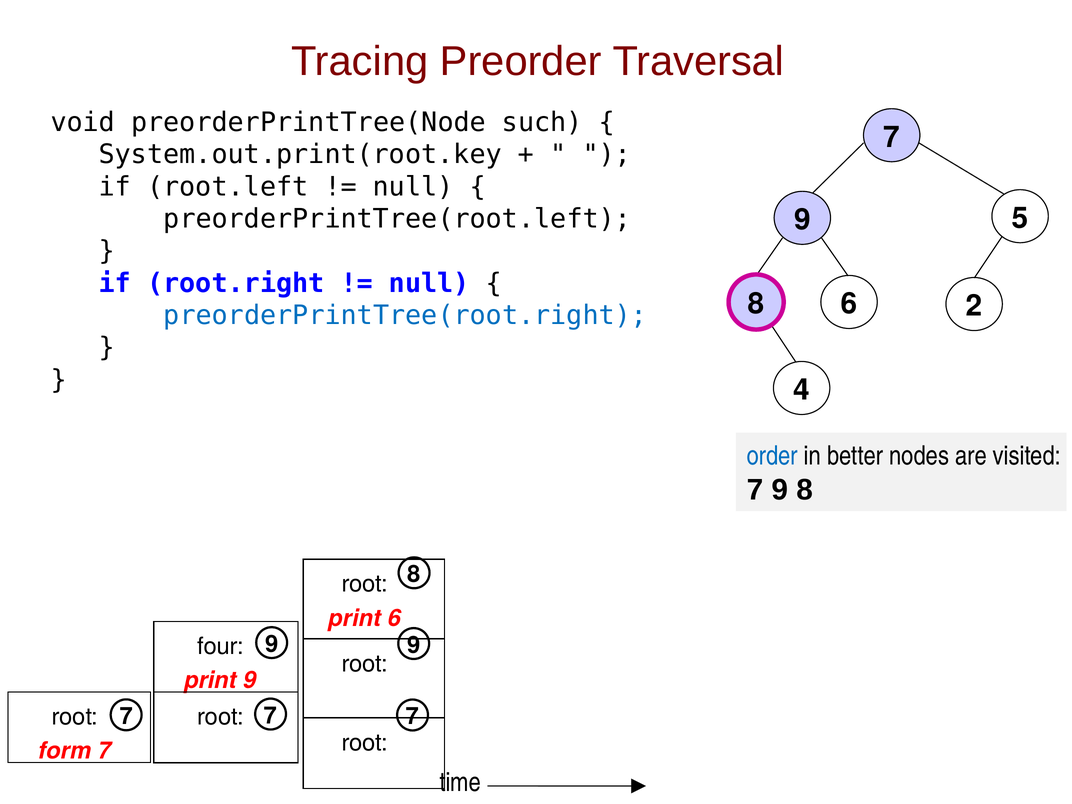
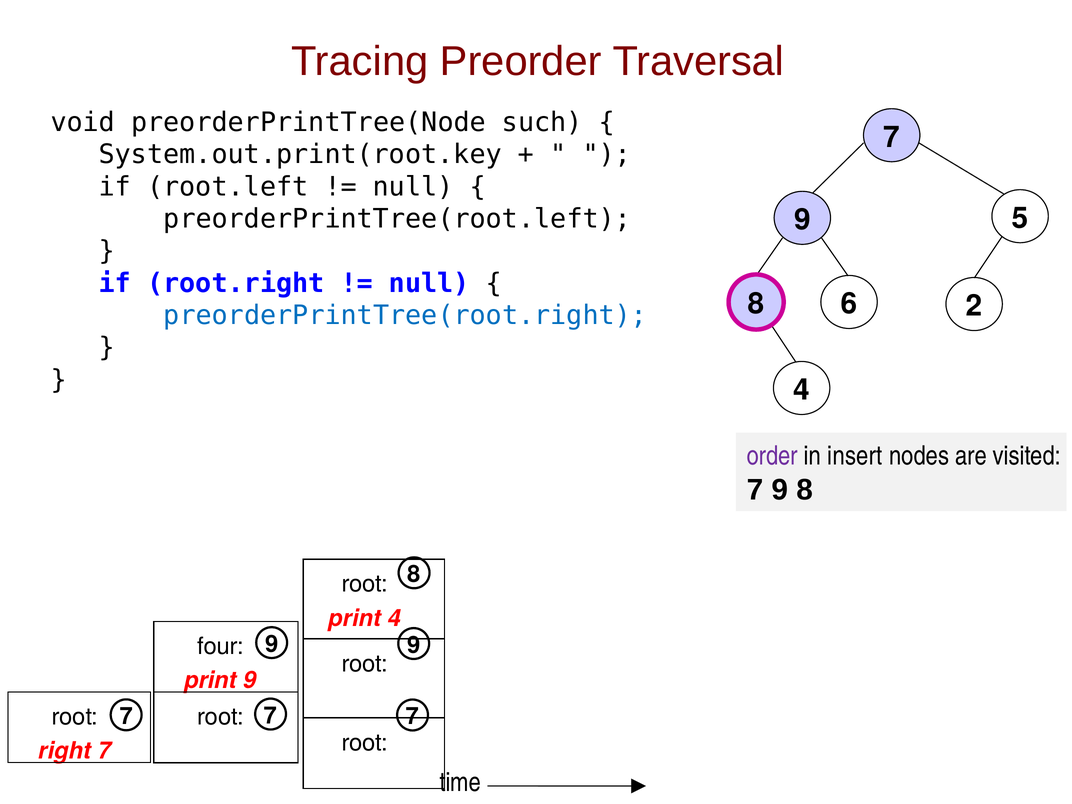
order colour: blue -> purple (772, 456)
better: better -> insert (855, 456)
print 6: 6 -> 4 (394, 618)
form: form -> right (65, 751)
